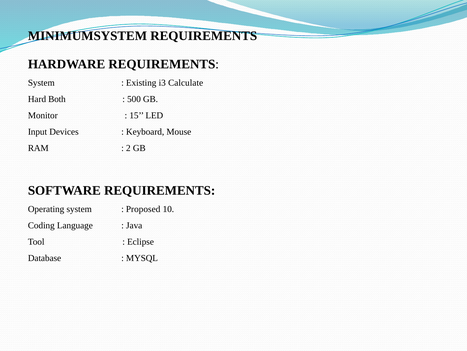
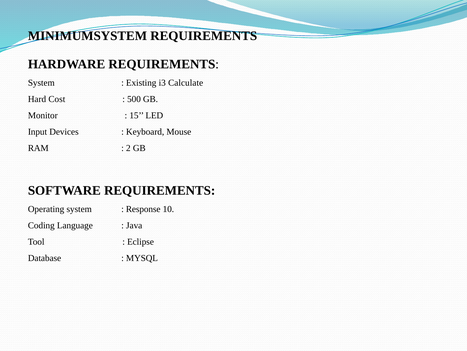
Both: Both -> Cost (57, 99)
Proposed: Proposed -> Response (143, 209)
